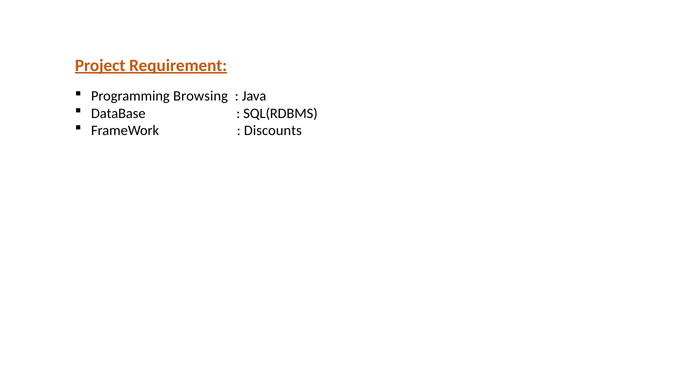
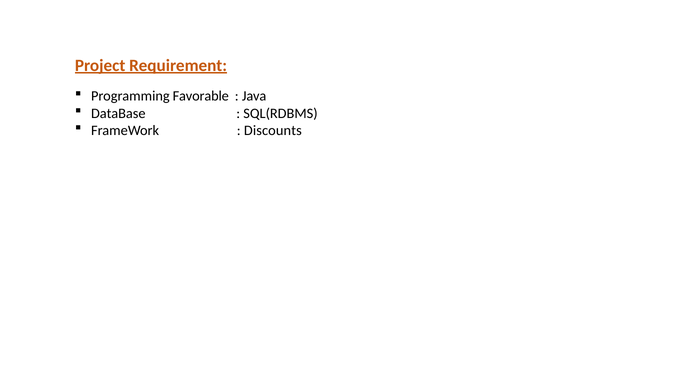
Browsing: Browsing -> Favorable (201, 96)
